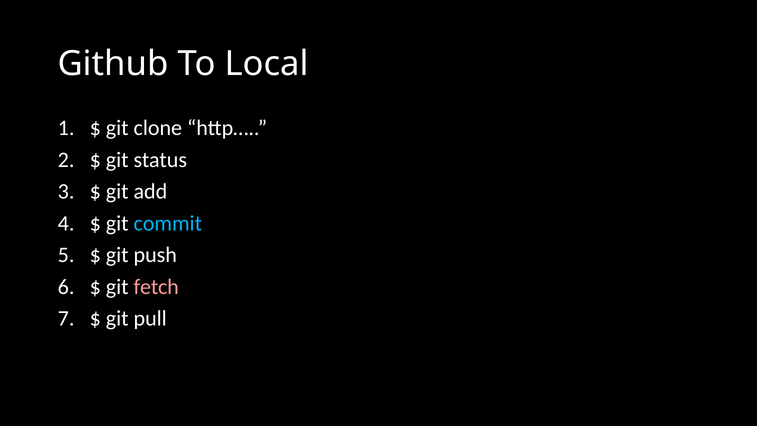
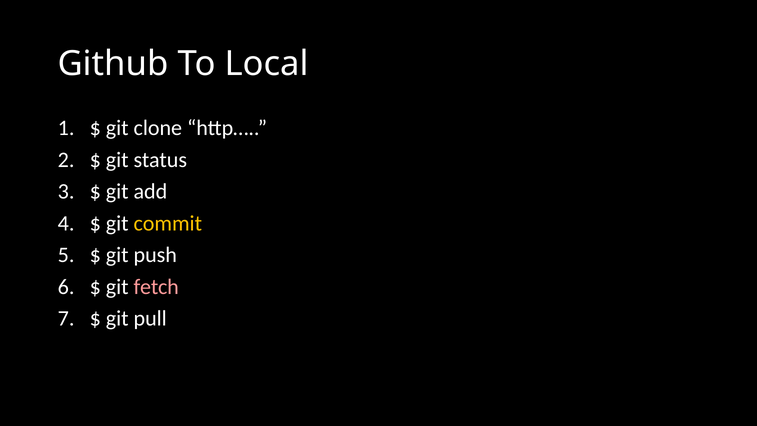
commit colour: light blue -> yellow (168, 223)
